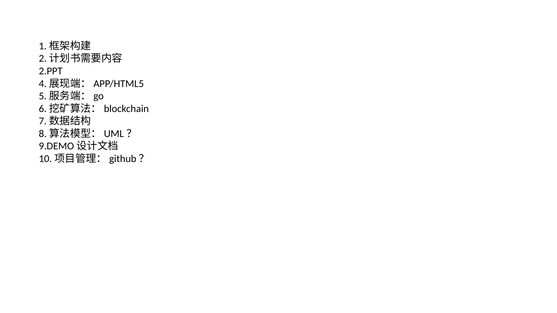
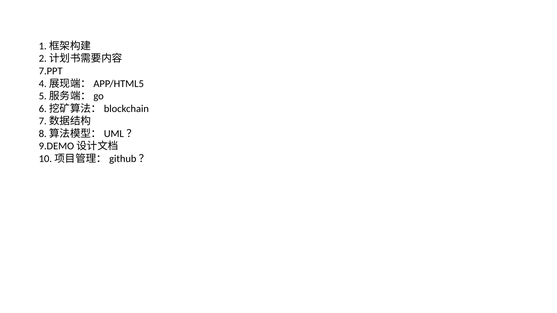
2.PPT: 2.PPT -> 7.PPT (51, 71)
